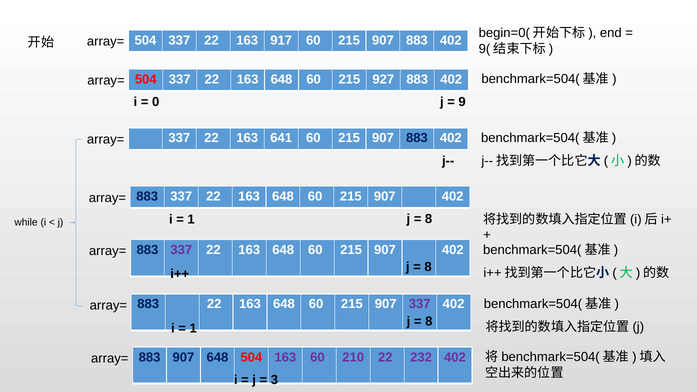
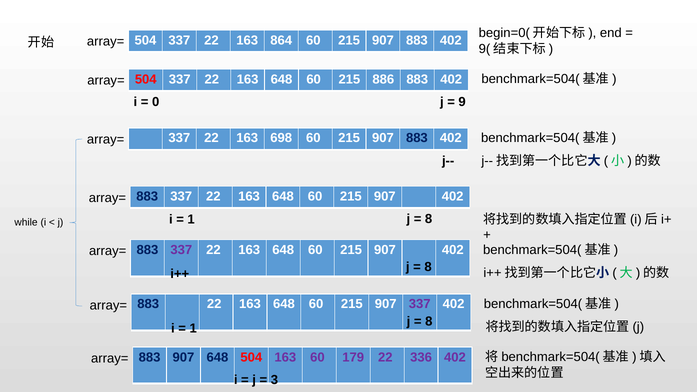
917: 917 -> 864 (281, 40)
927: 927 -> 886 (383, 79)
641: 641 -> 698 (281, 138)
210: 210 -> 179 (353, 357)
232: 232 -> 336 (421, 357)
